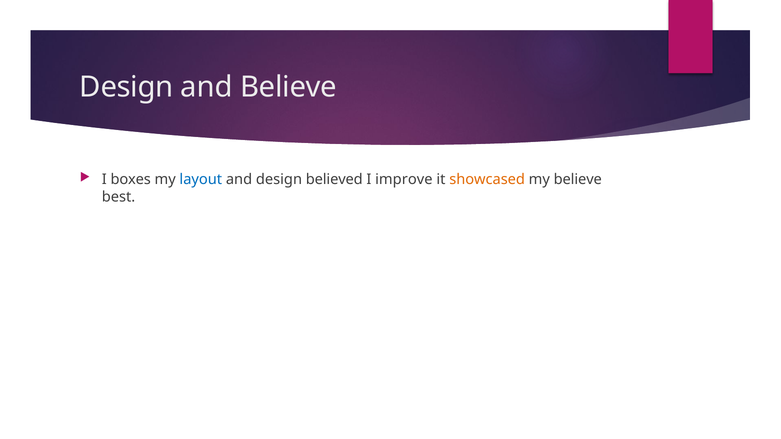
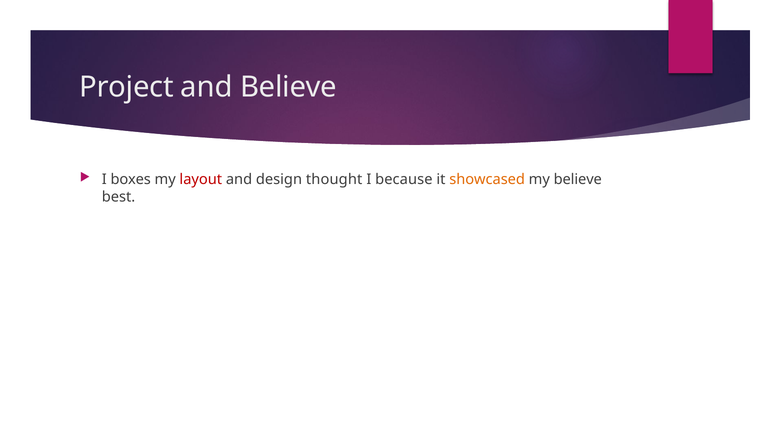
Design: Design -> Project (127, 87)
layout colour: blue -> red (201, 180)
believed: believed -> thought (334, 180)
improve: improve -> because (404, 180)
